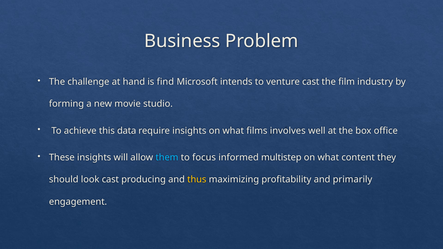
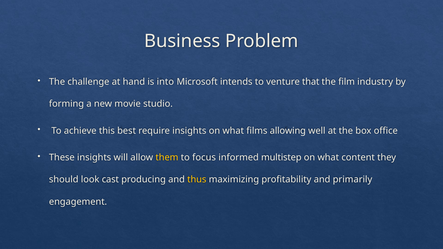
find: find -> into (165, 82)
venture cast: cast -> that (311, 82)
data: data -> best (127, 131)
involves: involves -> allowing (288, 131)
them colour: light blue -> yellow (167, 158)
